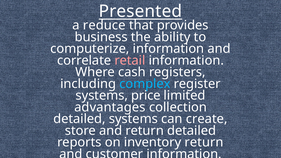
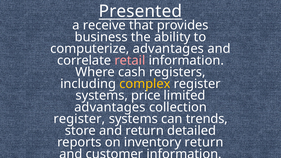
reduce: reduce -> receive (104, 25)
computerize information: information -> advantages (168, 49)
complex colour: light blue -> yellow (145, 84)
detailed: detailed -> register (79, 119)
create: create -> trends (207, 119)
